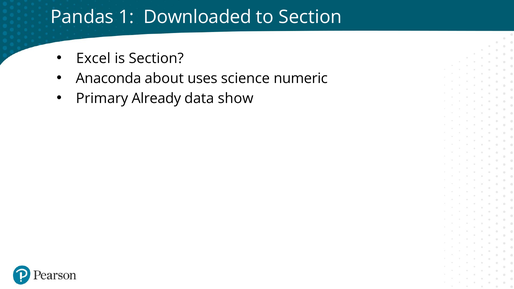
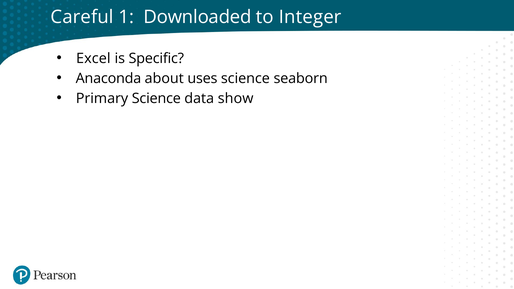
Pandas: Pandas -> Careful (82, 17)
Section: Section -> Integer (310, 17)
is Section: Section -> Specific (156, 58)
numeric: numeric -> seaborn (301, 78)
Primary Already: Already -> Science (156, 98)
